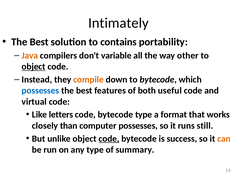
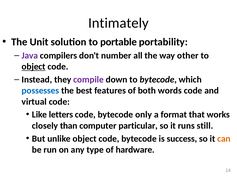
Best: Best -> Unit (39, 42)
contains: contains -> portable (119, 42)
Java colour: orange -> purple (30, 55)
variable: variable -> number (116, 55)
compile colour: orange -> purple (88, 79)
useful: useful -> words (170, 90)
bytecode type: type -> only (144, 114)
computer possesses: possesses -> particular (138, 126)
code underline: present -> none (109, 138)
summary: summary -> hardware (135, 149)
